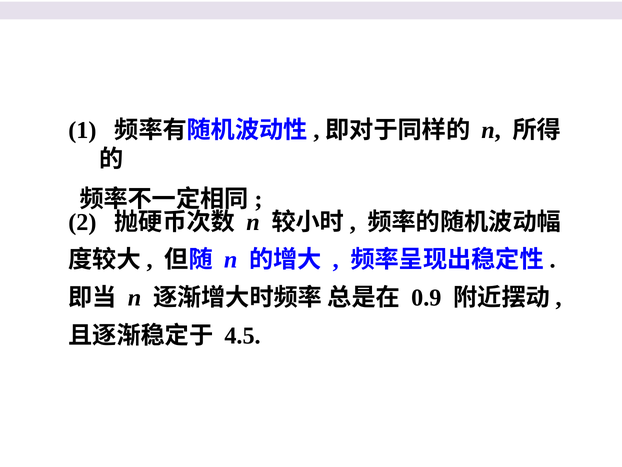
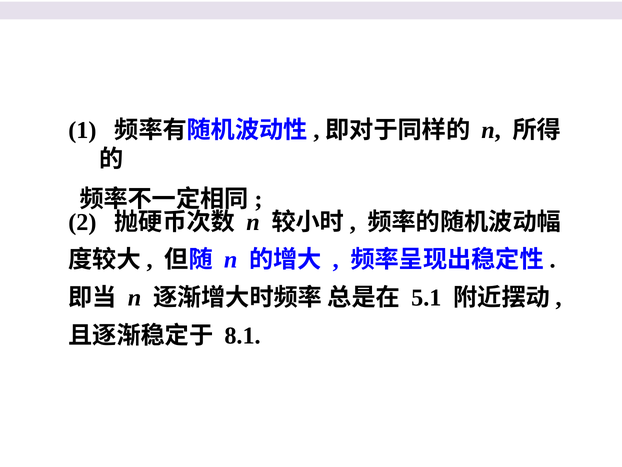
0.9: 0.9 -> 5.1 (426, 297)
4.5: 4.5 -> 8.1 (243, 335)
